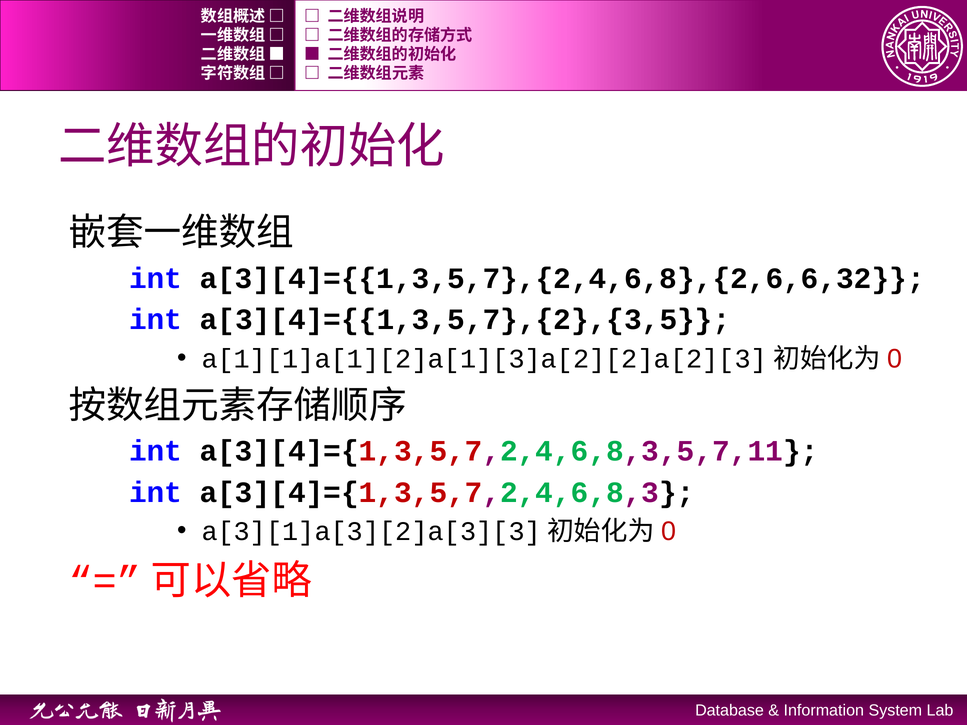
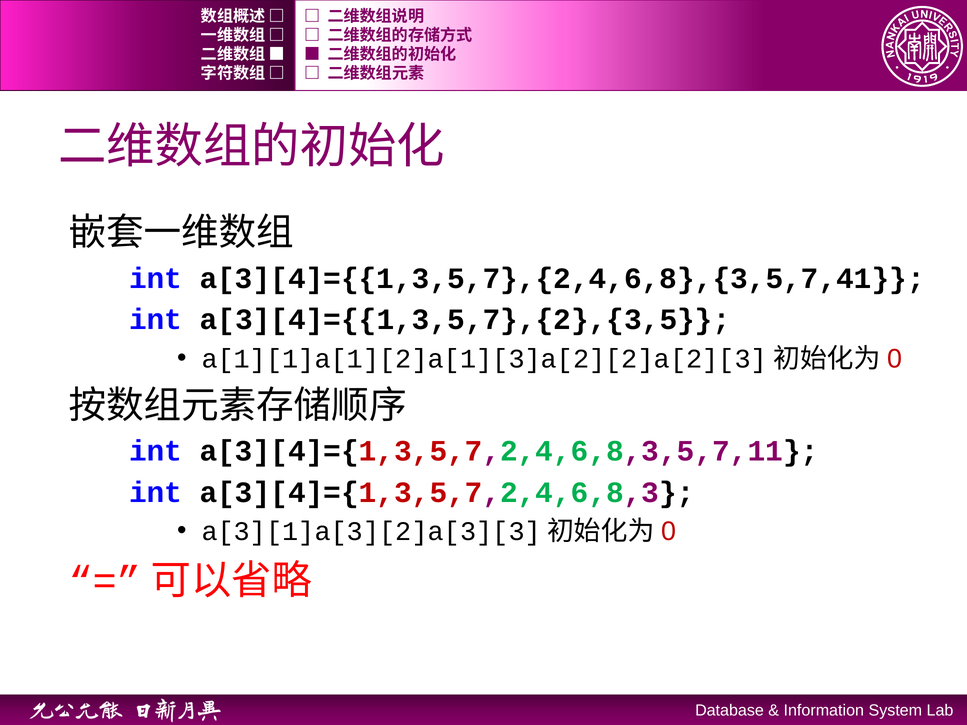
a[3][4]={{1,3,5,7},{2,4,6,8},{2,6,6,32: a[3][4]={{1,3,5,7},{2,4,6,8},{2,6,6,32 -> a[3][4]={{1,3,5,7},{2,4,6,8},{3,5,7,41 (562, 278)
